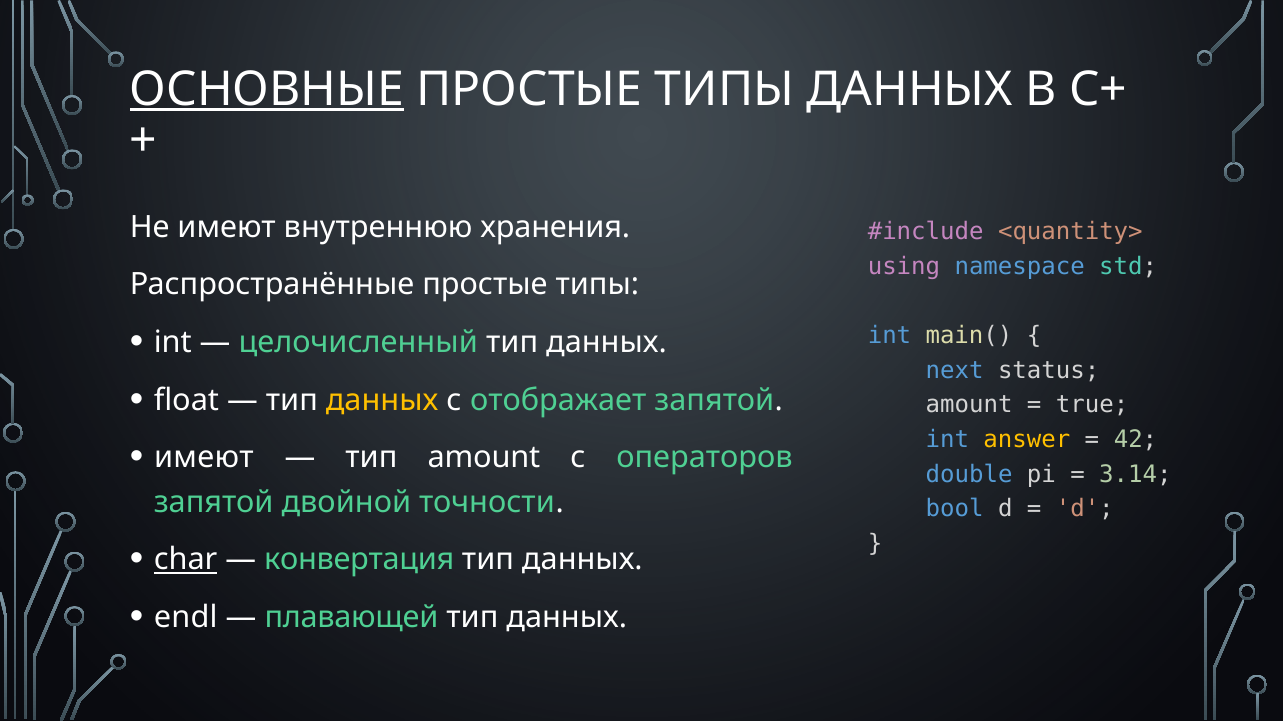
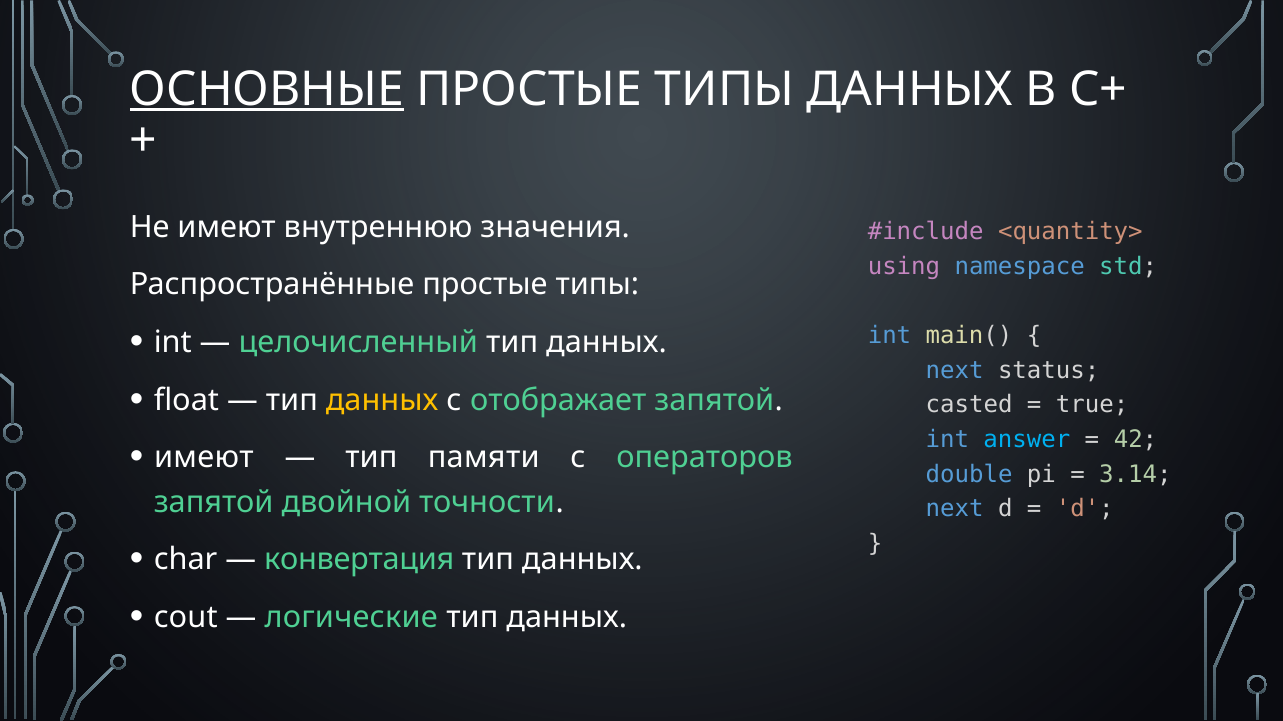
хранения: хранения -> значения (555, 227)
amount: amount -> casted (969, 405)
answer colour: yellow -> light blue (1027, 440)
тип amount: amount -> памяти (484, 458)
bool: bool -> next (955, 509)
char underline: present -> none (186, 560)
endl: endl -> cout (186, 618)
плавающей: плавающей -> логические (351, 618)
